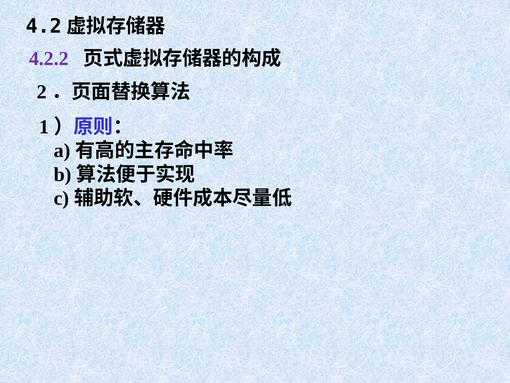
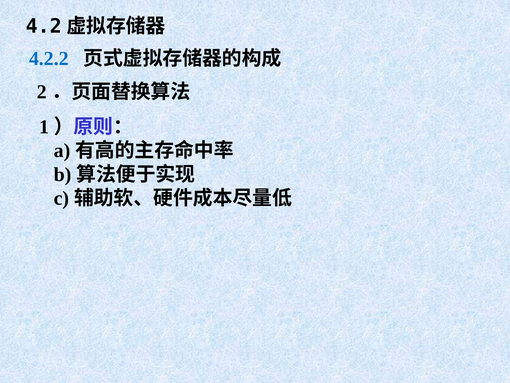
4.2.2 colour: purple -> blue (49, 58)
